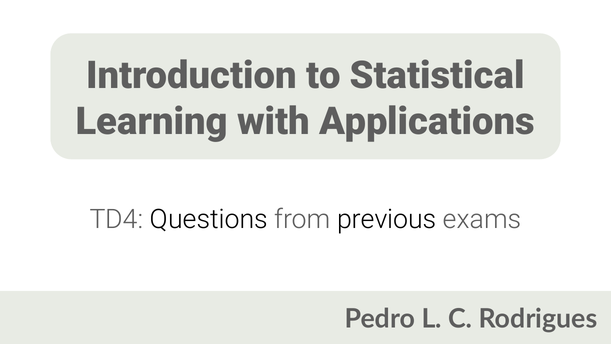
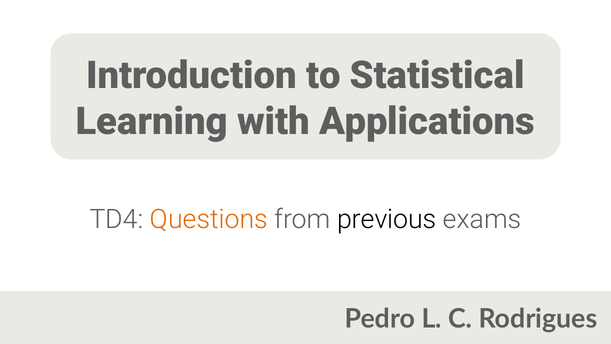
Questions colour: black -> orange (209, 219)
